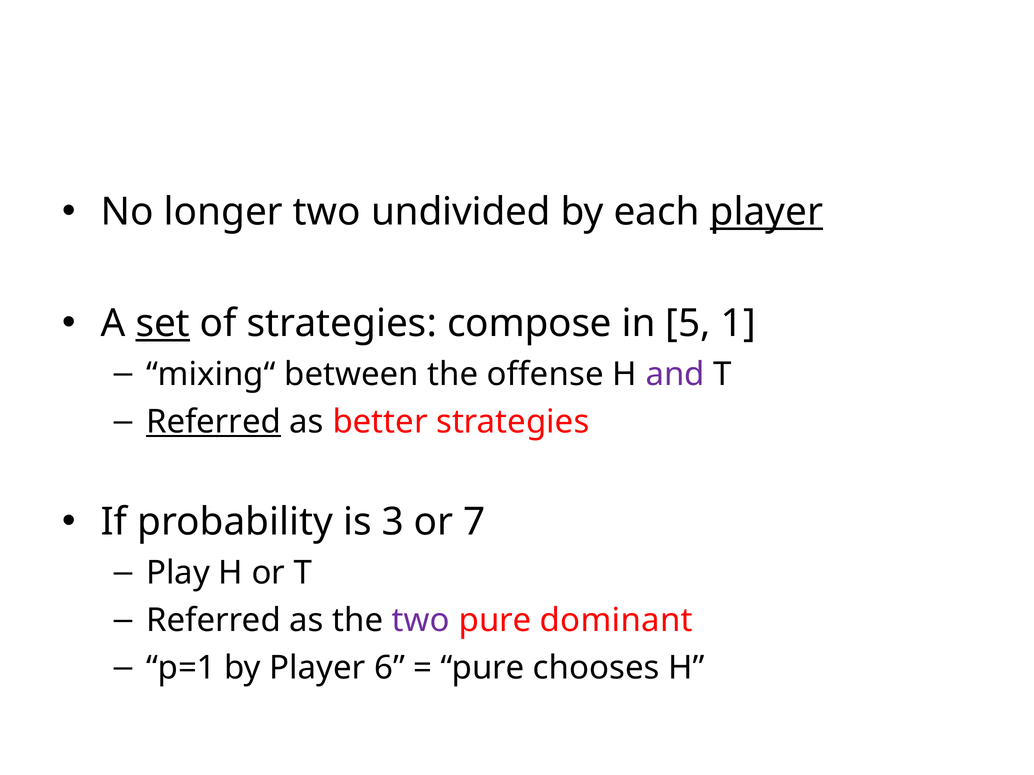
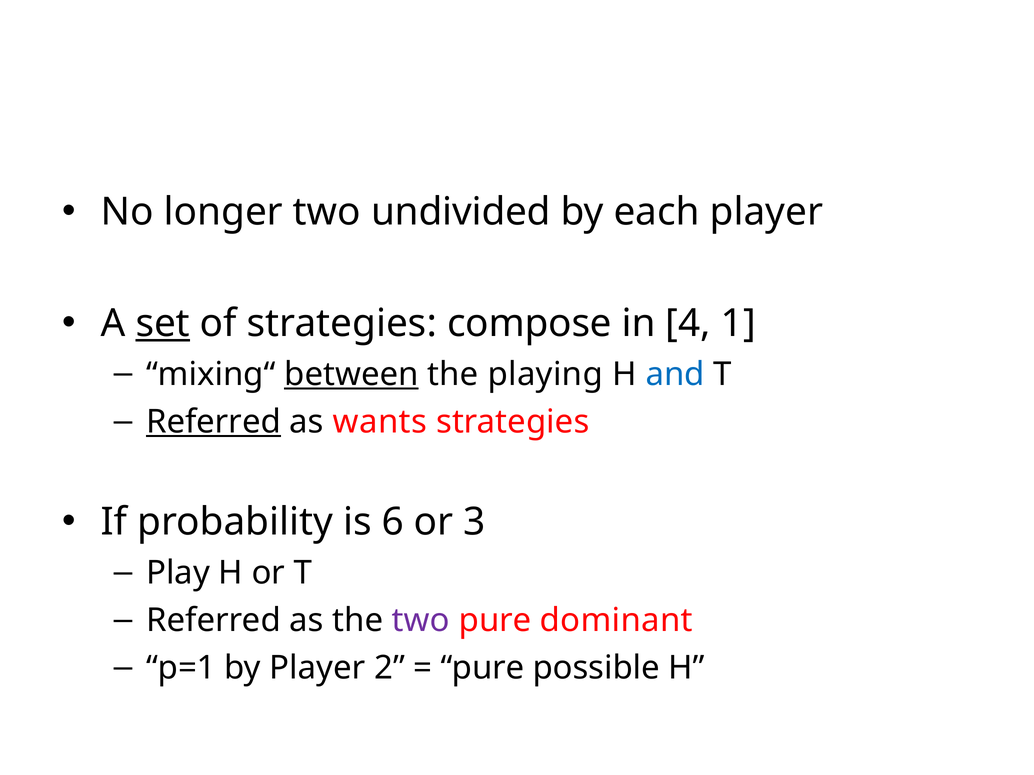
player underline: present -> none (766, 212)
5: 5 -> 4 (688, 324)
between underline: none -> present (351, 374)
offense: offense -> playing (545, 374)
and colour: purple -> blue (675, 374)
better: better -> wants (380, 422)
3: 3 -> 6 (393, 522)
7: 7 -> 3 (474, 522)
6: 6 -> 2 (390, 669)
chooses: chooses -> possible (596, 669)
